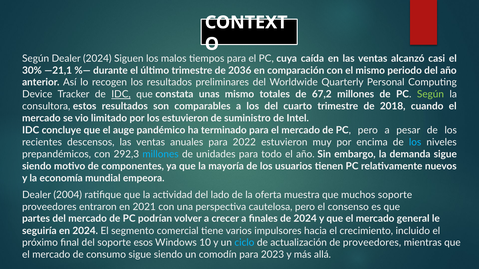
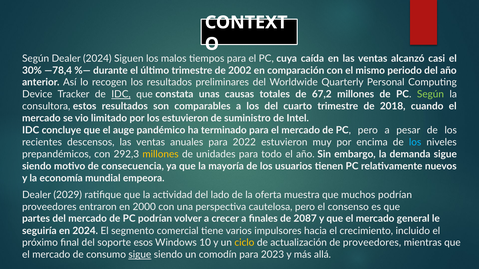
—21,1: —21,1 -> —78,4 (58, 71)
2036: 2036 -> 2002 (240, 71)
unas mismo: mismo -> causas (239, 94)
millones colour: light blue -> yellow (161, 154)
componentes: componentes -> consecuencia (133, 166)
2004: 2004 -> 2029 (68, 195)
muchos soporte: soporte -> podrían (395, 195)
2021: 2021 -> 2000 (144, 207)
de 2024: 2024 -> 2087 (305, 219)
ciclo colour: light blue -> yellow (244, 243)
sigue underline: none -> present (140, 255)
